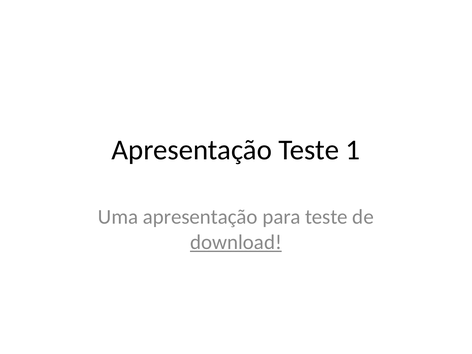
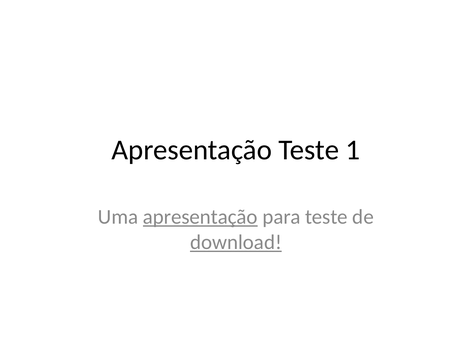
apresentação underline: none -> present (200, 217)
